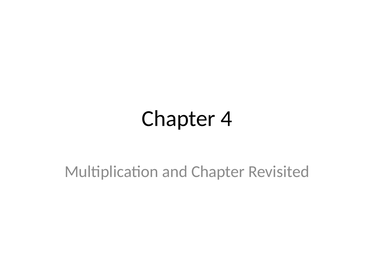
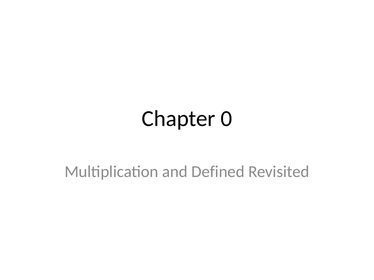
4: 4 -> 0 (226, 119)
and Chapter: Chapter -> Defined (218, 172)
